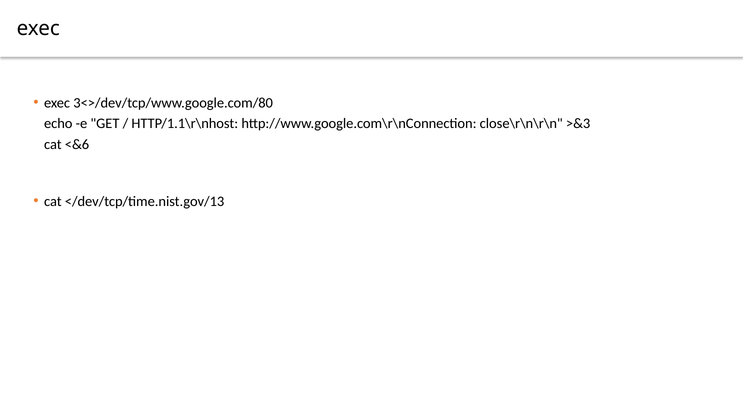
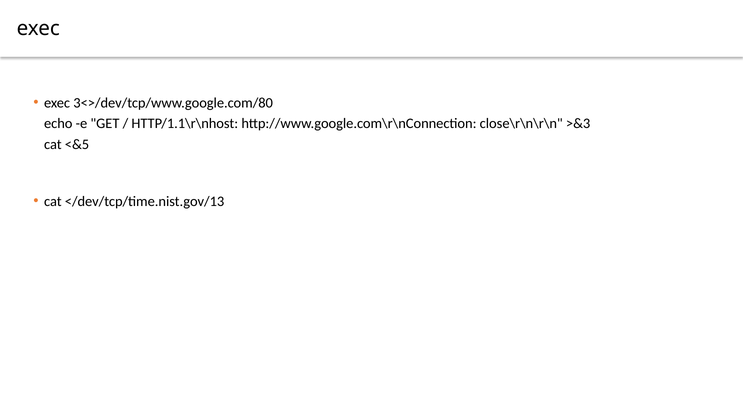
<&6: <&6 -> <&5 (77, 144)
